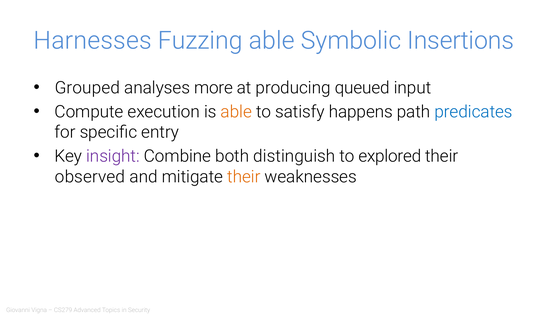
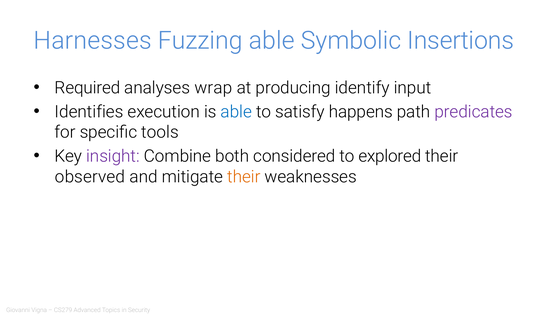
Grouped: Grouped -> Required (87, 88)
more: more -> wrap (213, 88)
queued: queued -> identify (362, 88)
Compute: Compute -> Identifies (89, 112)
able colour: orange -> blue (236, 112)
predicates colour: blue -> purple (474, 112)
entry: entry -> tools (160, 132)
distinguish: distinguish -> considered (294, 156)
